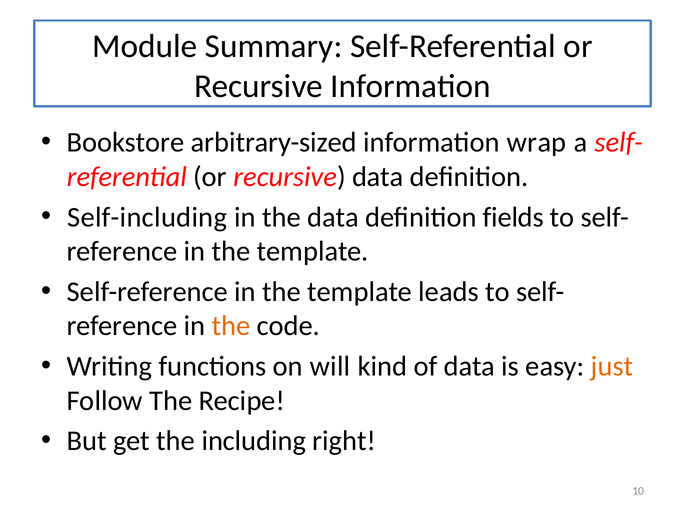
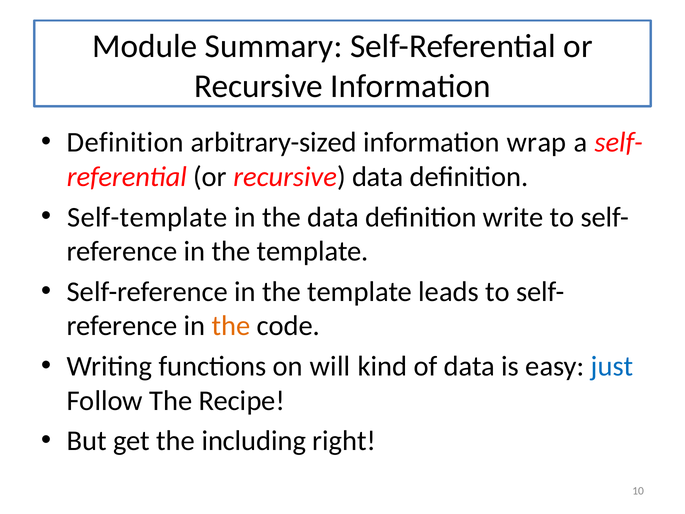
Bookstore: Bookstore -> Definition (125, 142)
Self-including: Self-including -> Self-template (147, 217)
fields: fields -> write (513, 217)
just colour: orange -> blue (612, 366)
